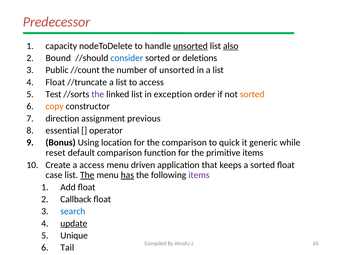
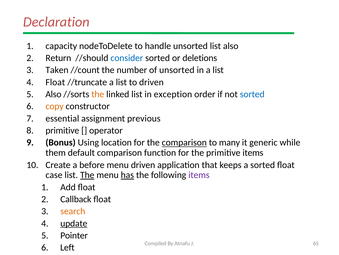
Predecessor: Predecessor -> Declaration (56, 22)
unsorted underline: present -> none (190, 46)
also underline: present -> none (231, 46)
Bound: Bound -> Return (58, 58)
Public: Public -> Taken (57, 70)
to access: access -> driven (151, 82)
Test: Test -> Also (53, 94)
the colour: purple -> orange (98, 94)
sorted colour: orange -> blue (252, 94)
direction: direction -> essential (62, 118)
essential: essential -> primitive (62, 130)
comparison underline: none -> present (184, 142)
quick: quick -> many (229, 142)
reset: reset -> them (56, 152)
a access: access -> before (92, 164)
search colour: blue -> orange (73, 211)
Unique: Unique -> Pointer (74, 235)
Tail: Tail -> Left (67, 247)
